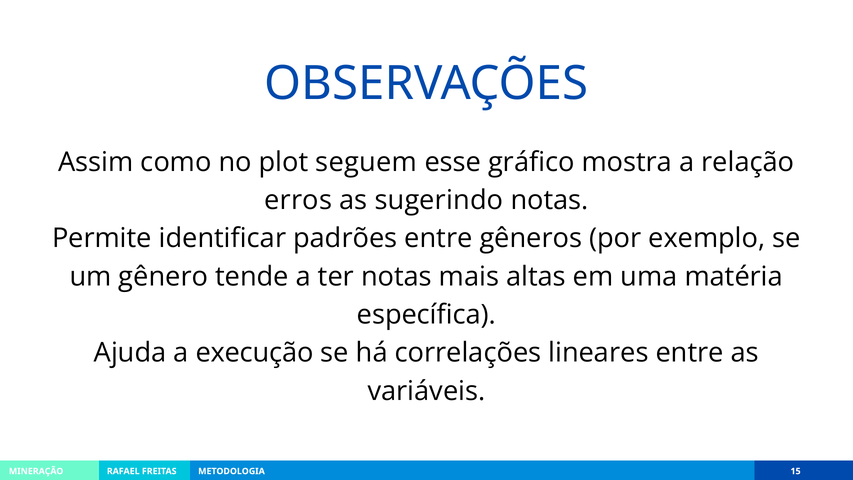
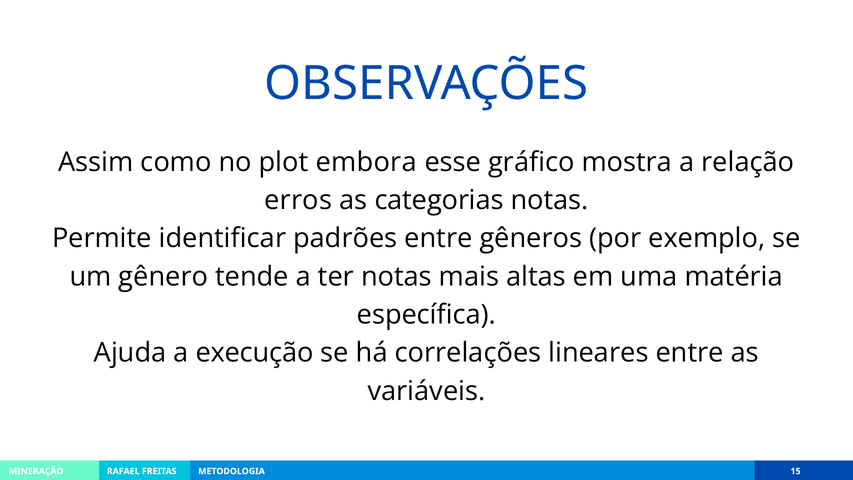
seguem: seguem -> embora (366, 162)
sugerindo: sugerindo -> categorias (439, 200)
